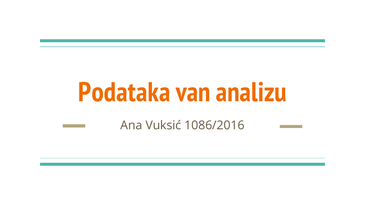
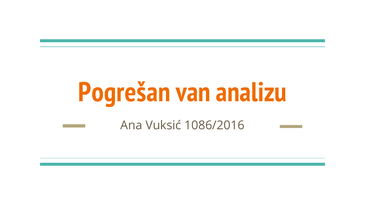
Podataka: Podataka -> Pogrešan (124, 93)
